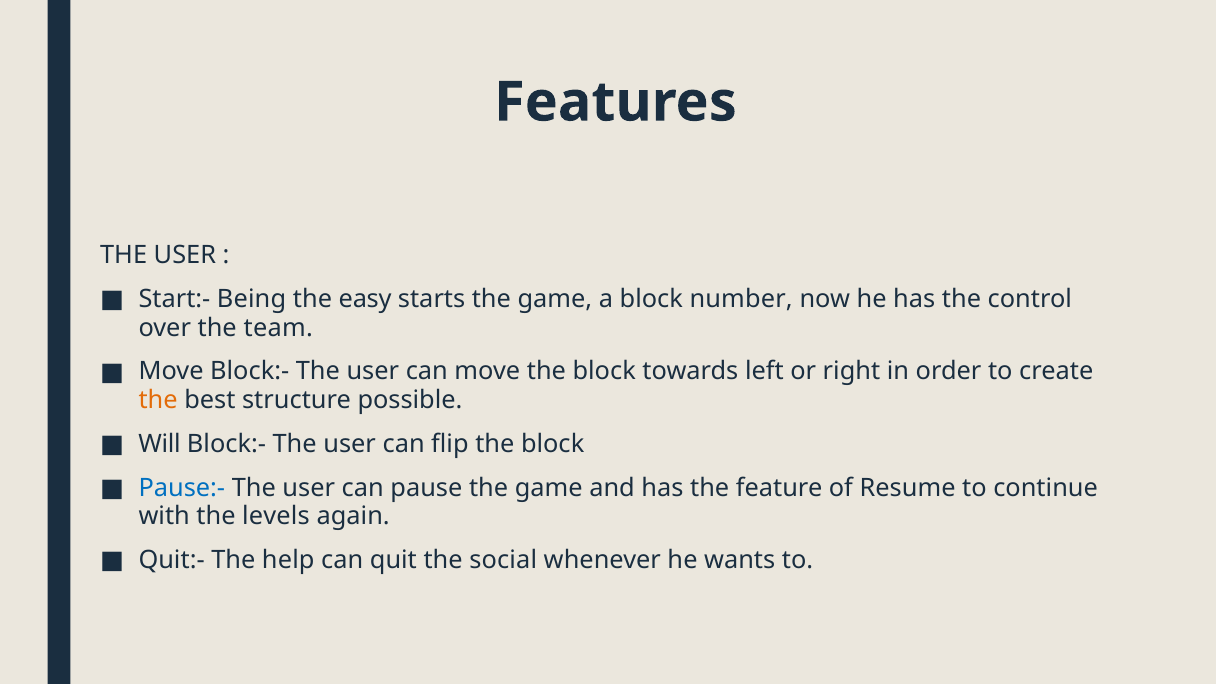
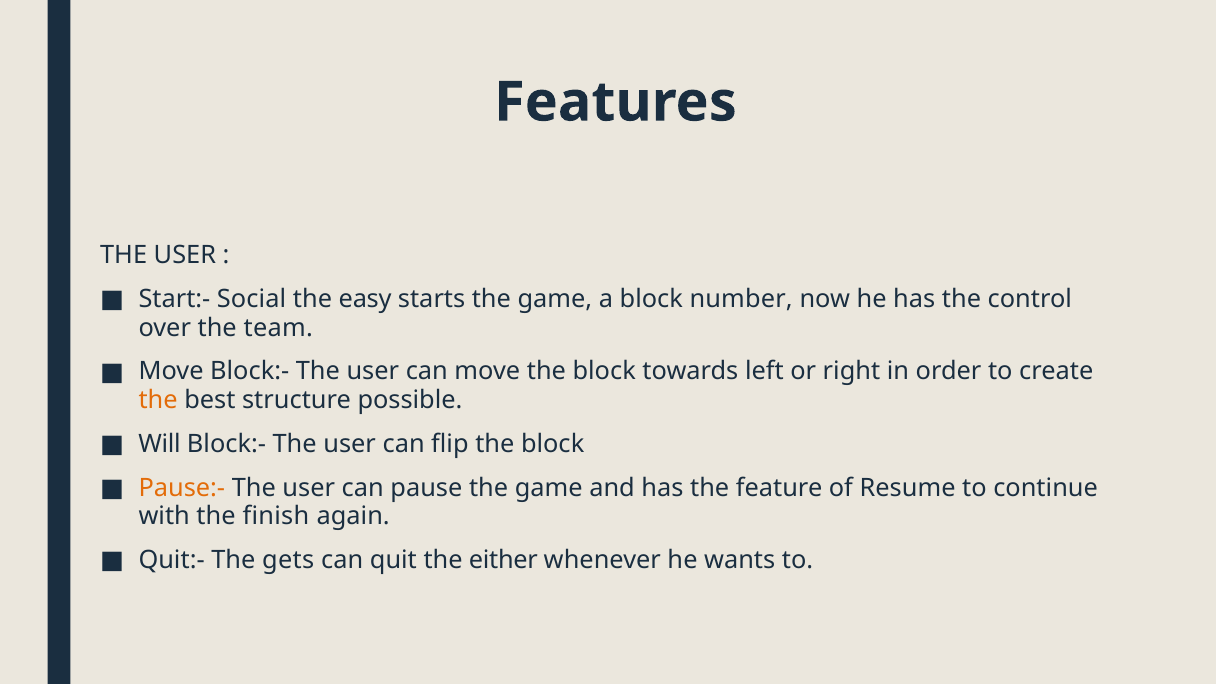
Being: Being -> Social (252, 299)
Pause:- colour: blue -> orange (182, 488)
levels: levels -> finish (276, 516)
help: help -> gets (288, 560)
social: social -> either (503, 560)
